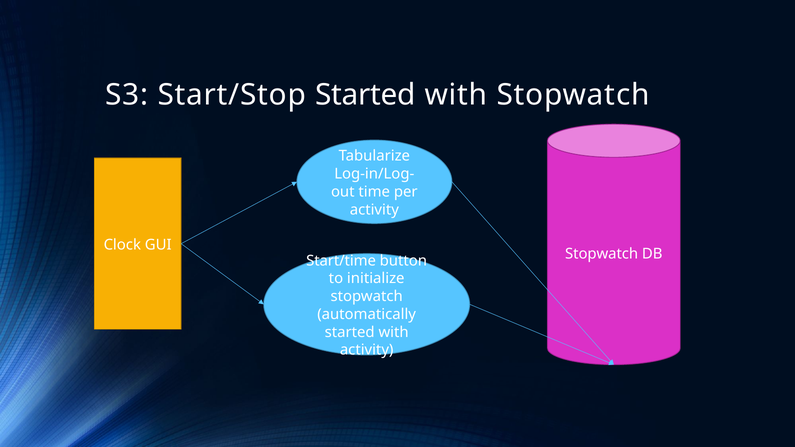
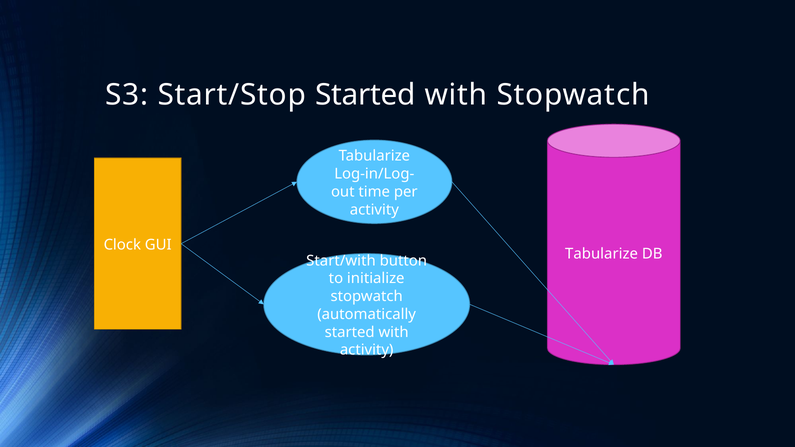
Stopwatch: Stopwatch -> Tabularize (602, 254)
Start/time: Start/time -> Start/with (341, 261)
